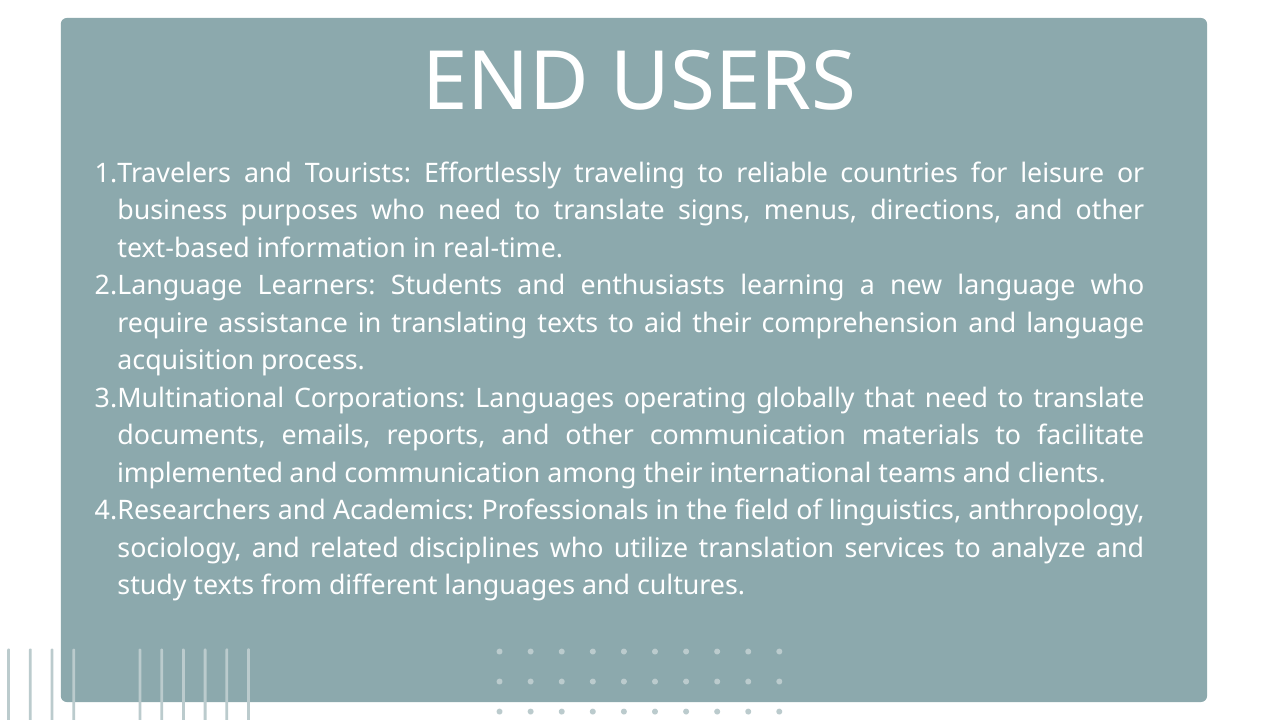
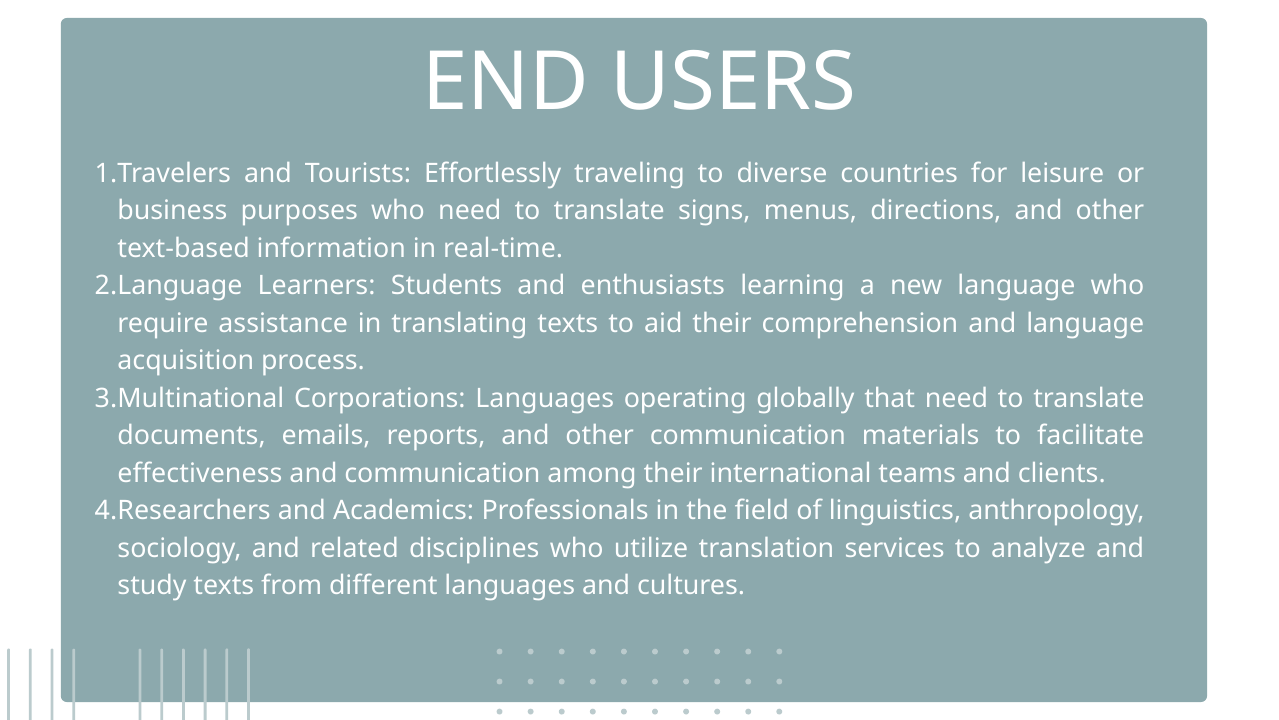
reliable: reliable -> diverse (782, 173)
implemented: implemented -> effectiveness (200, 473)
